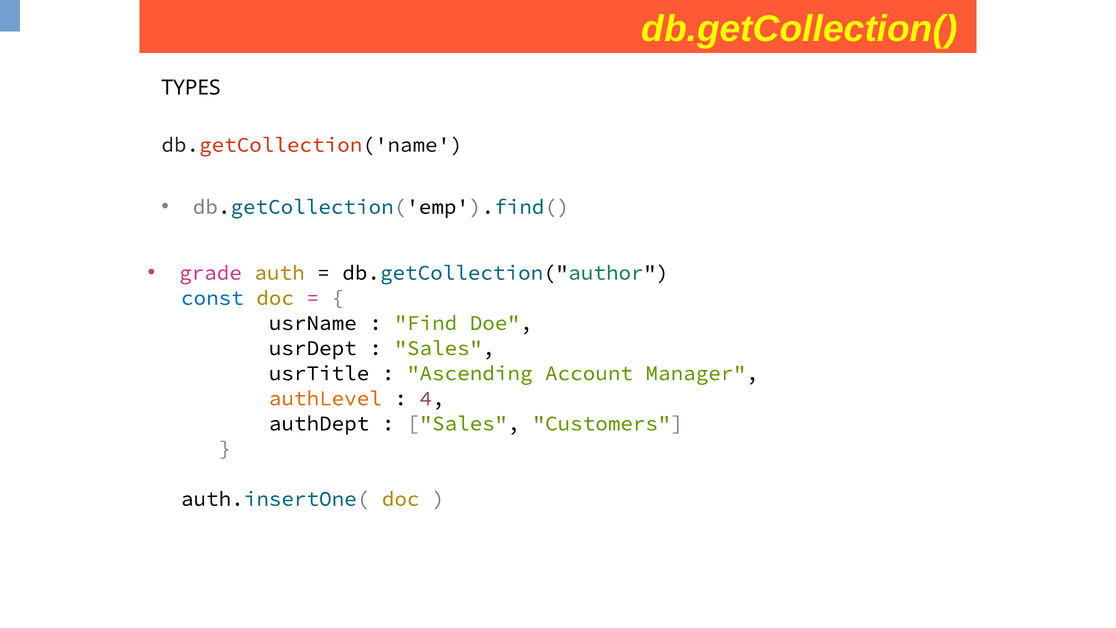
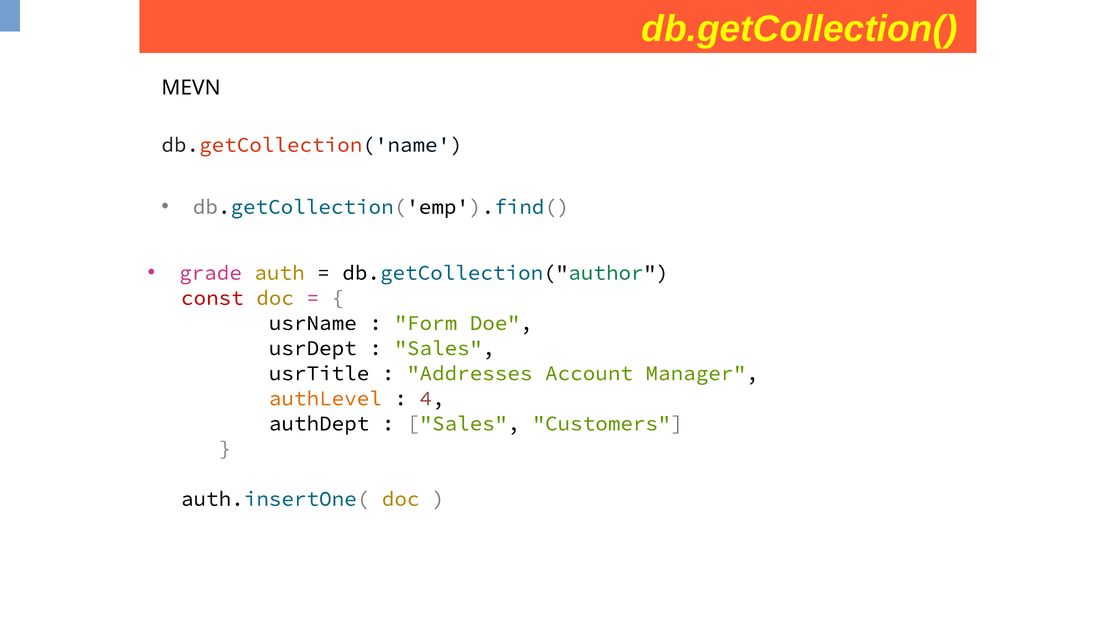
TYPES: TYPES -> MEVN (191, 88)
const colour: blue -> red (212, 298)
Find: Find -> Form (426, 323)
Ascending: Ascending -> Addresses (470, 373)
